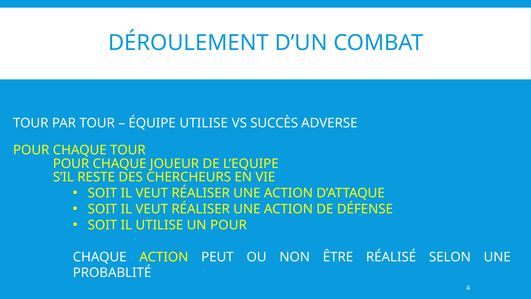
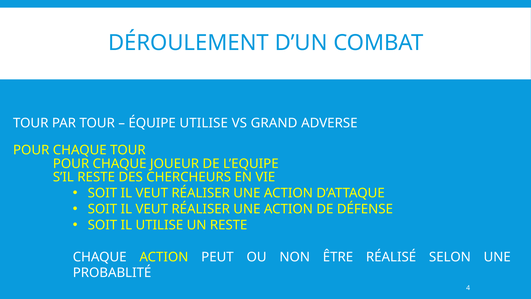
SUCCÈS: SUCCÈS -> GRAND (274, 123)
UN POUR: POUR -> RESTE (229, 225)
